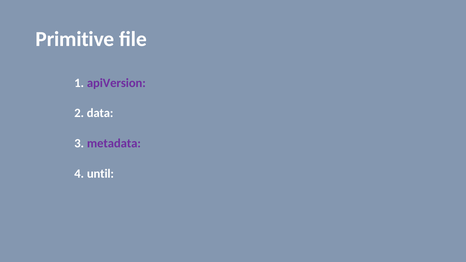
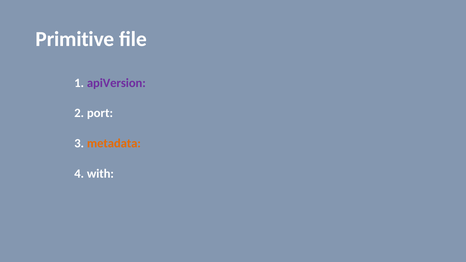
data: data -> port (100, 113)
metadata colour: purple -> orange (114, 143)
until: until -> with (100, 174)
